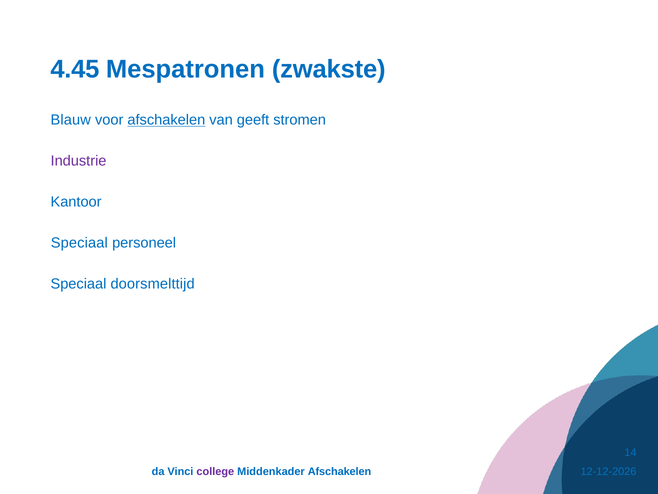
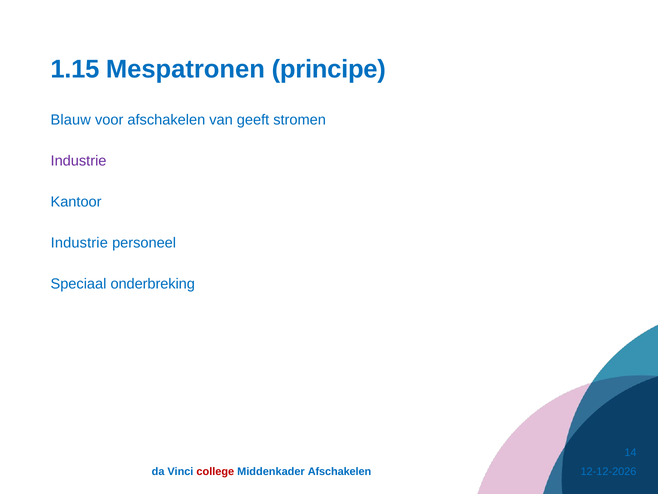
4.45: 4.45 -> 1.15 (75, 69)
zwakste: zwakste -> principe (329, 69)
afschakelen underline: present -> none (166, 120)
Speciaal: Speciaal -> Industrie (79, 243)
doorsmelttijd: doorsmelttijd -> onderbreking (153, 283)
college colour: purple -> red (215, 471)
